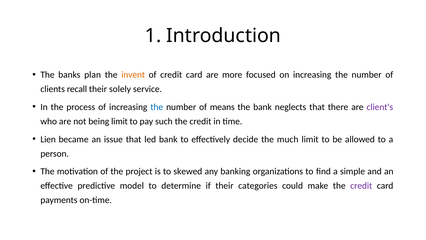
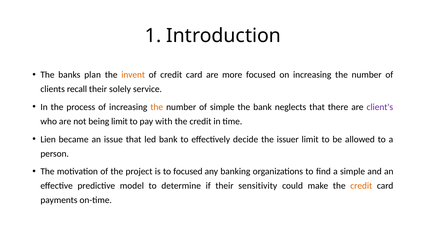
the colour: blue -> orange (157, 107)
of means: means -> simple (222, 107)
such: such -> with (164, 121)
much: much -> issuer (288, 139)
to skewed: skewed -> focused (188, 171)
categories: categories -> sensitivity (258, 186)
credit colour: purple -> orange (361, 186)
